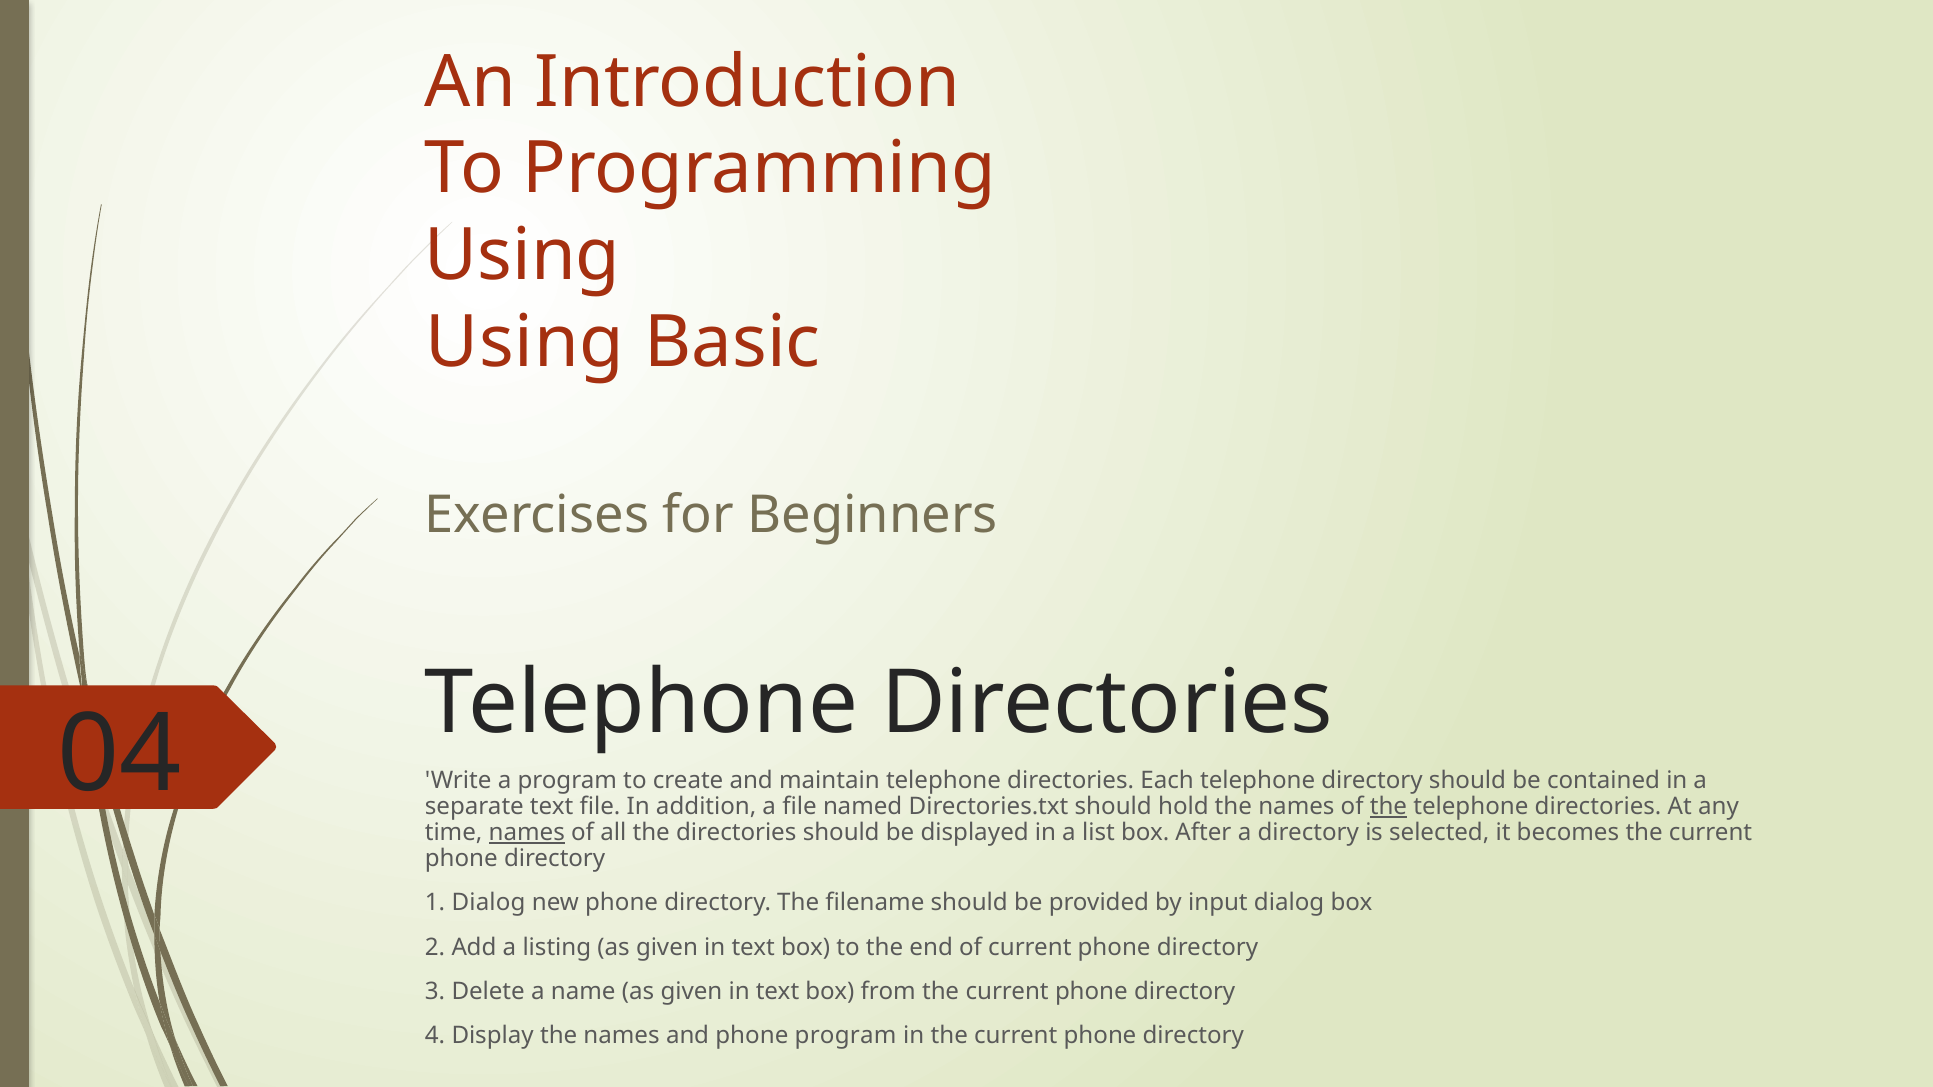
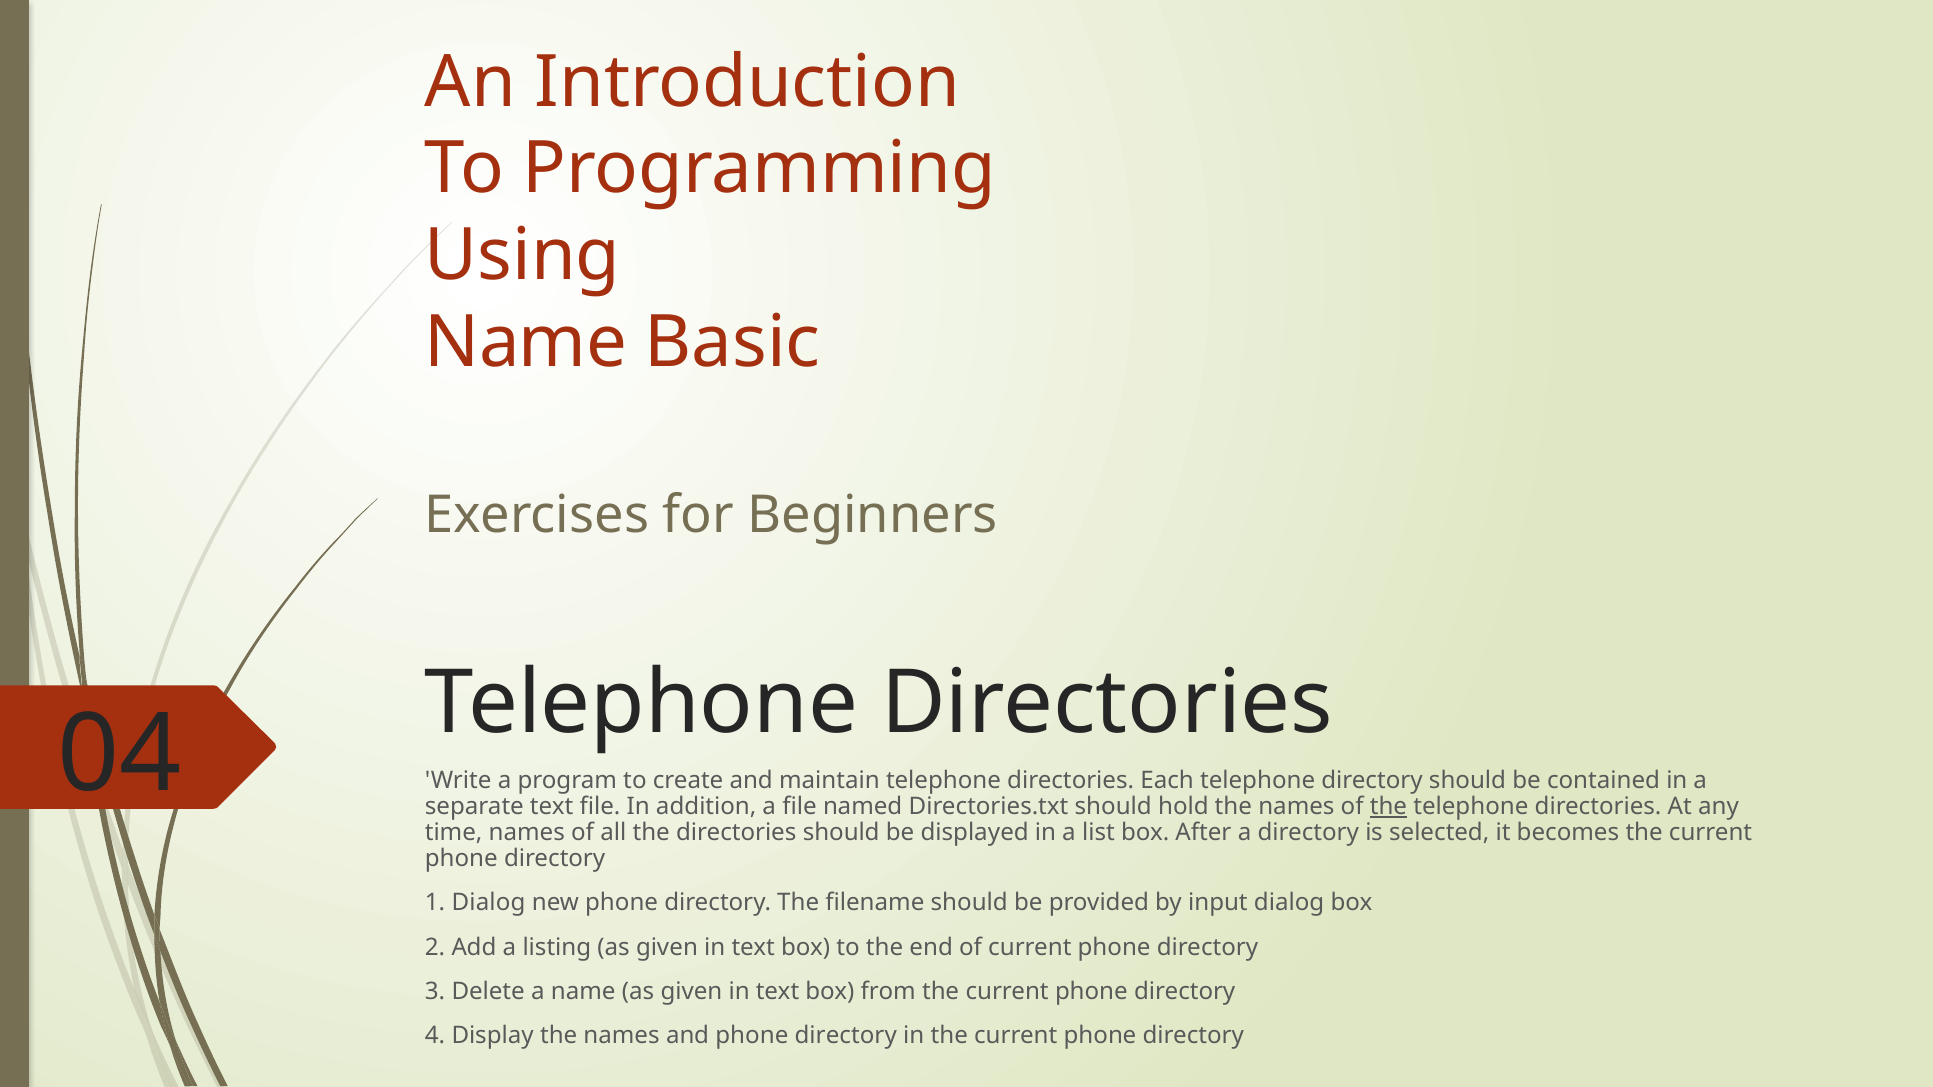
Using: Using -> Name (526, 343)
names underline: present -> none (527, 833)
and phone program: program -> directory (846, 1036)
